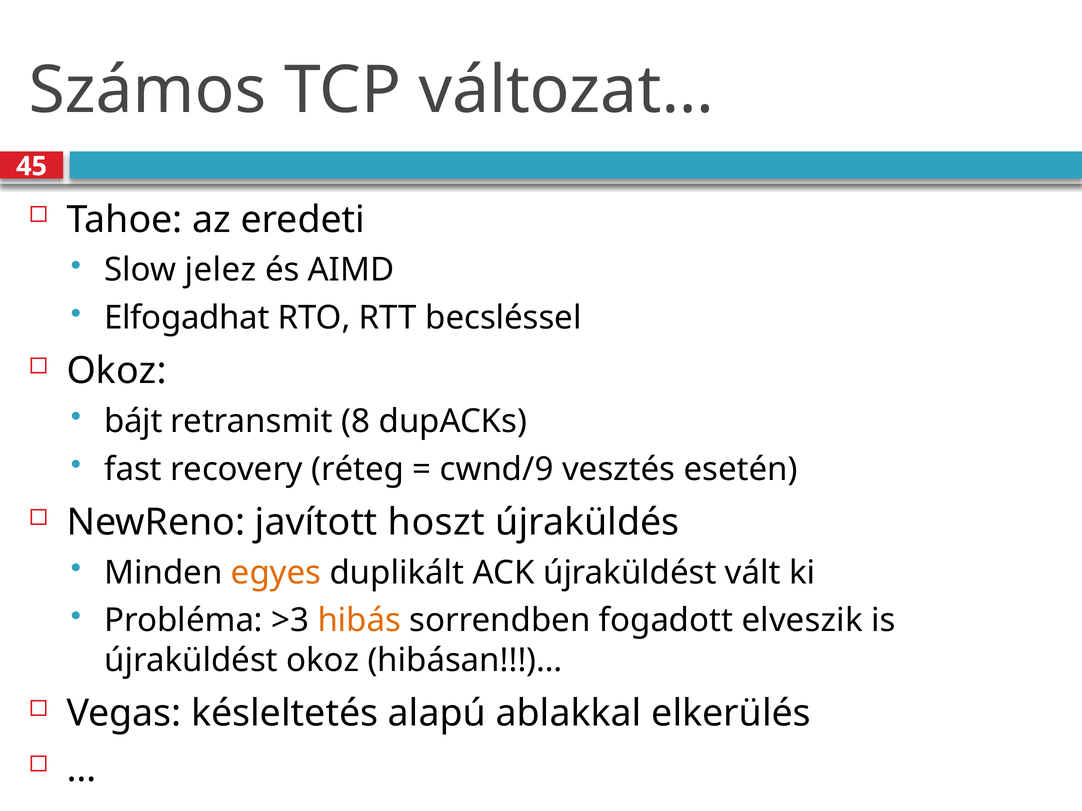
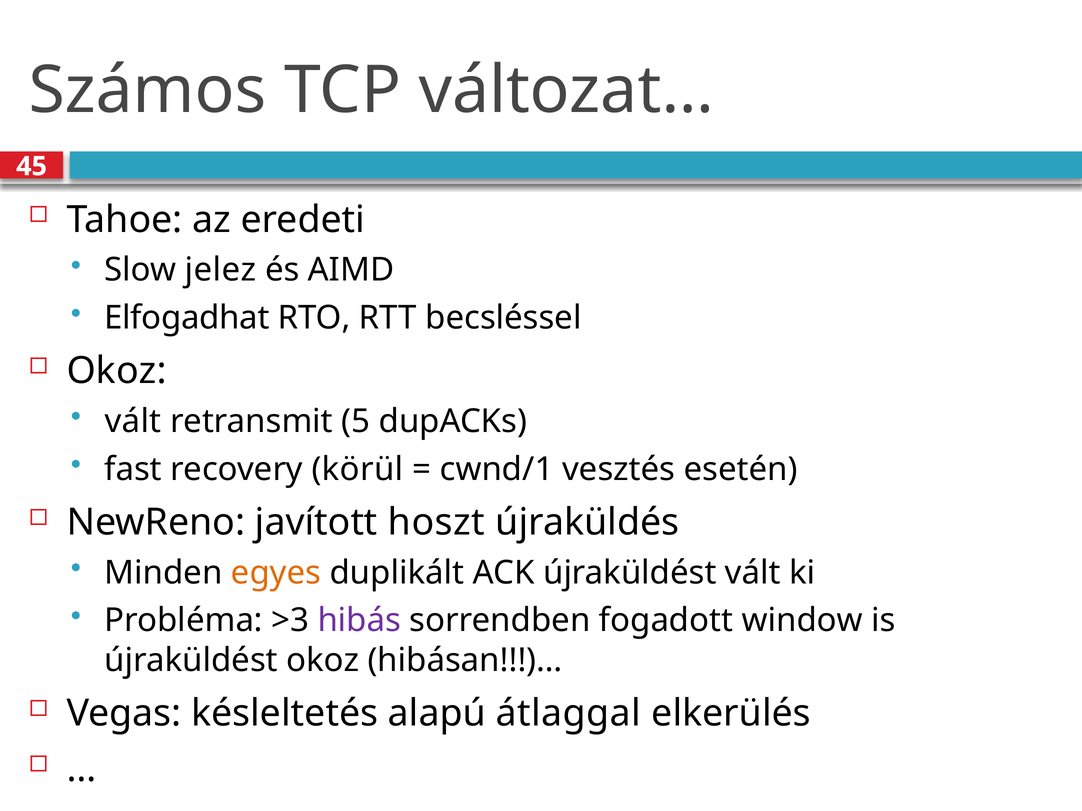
bájt: bájt -> vált (133, 422)
8: 8 -> 5 (356, 422)
réteg: réteg -> körül (357, 470)
cwnd/9: cwnd/9 -> cwnd/1 (497, 470)
hibás colour: orange -> purple (359, 621)
elveszik: elveszik -> window (802, 621)
ablakkal: ablakkal -> átlaggal (568, 714)
